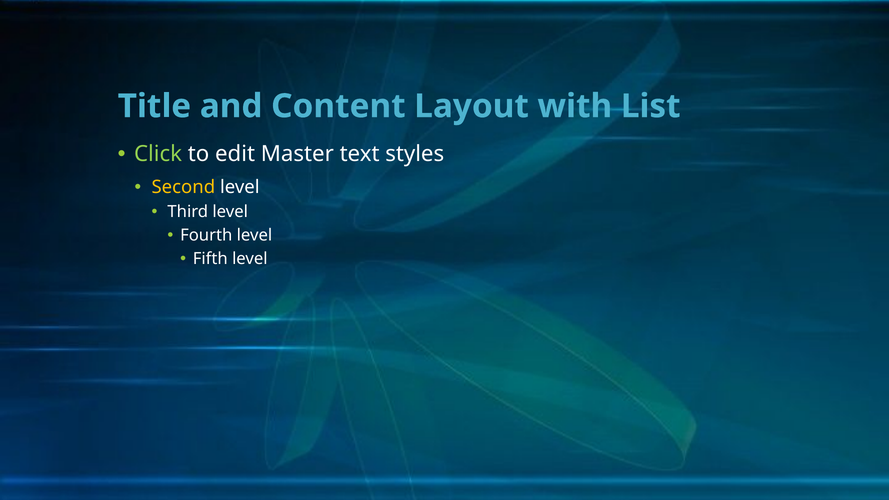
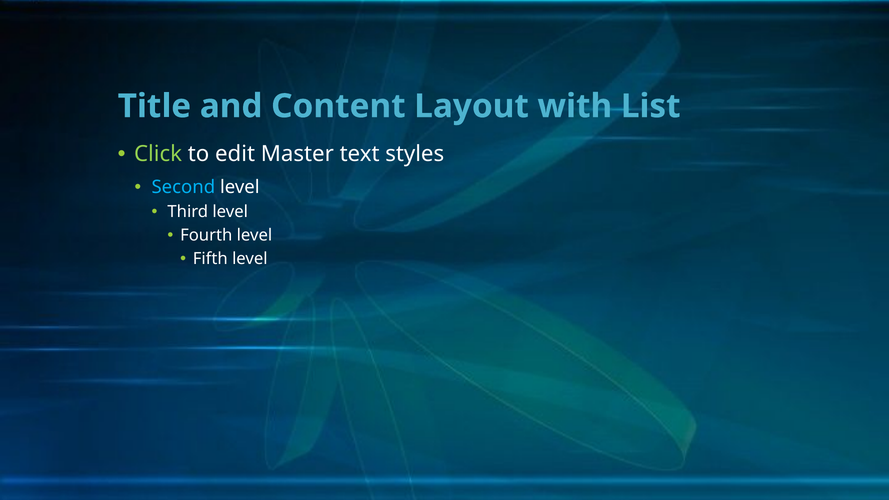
Second colour: yellow -> light blue (183, 187)
